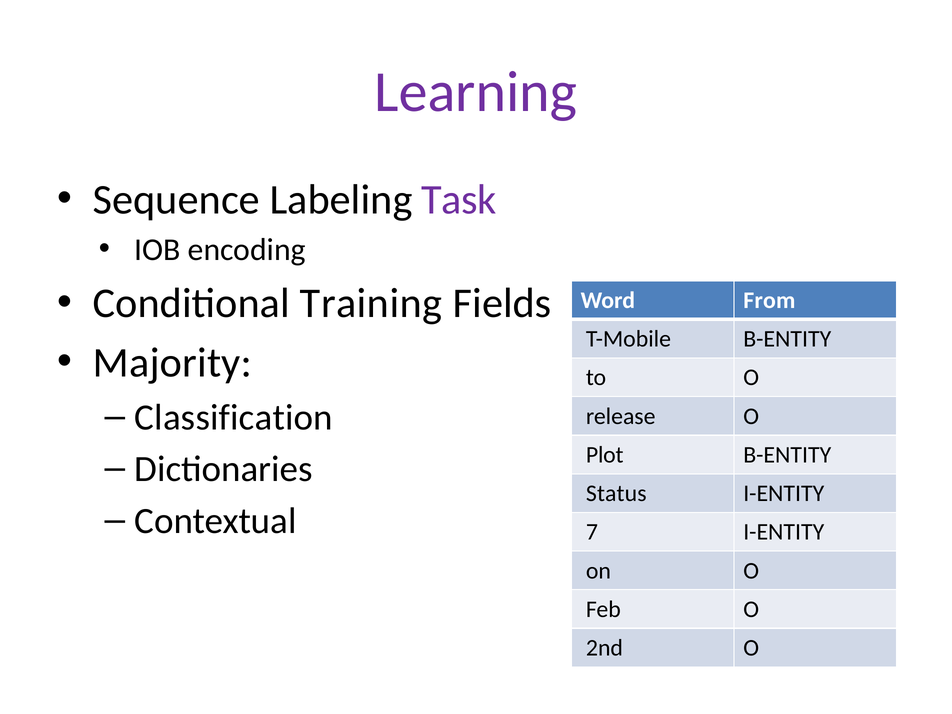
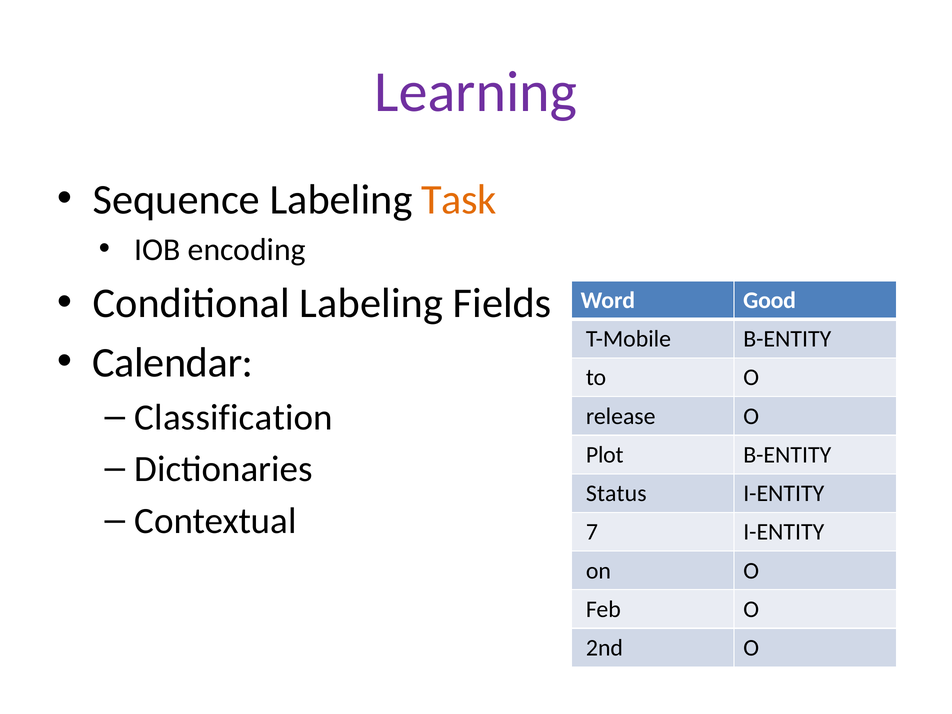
Task colour: purple -> orange (459, 200)
Conditional Training: Training -> Labeling (371, 303)
From: From -> Good (770, 300)
Majority: Majority -> Calendar (173, 363)
